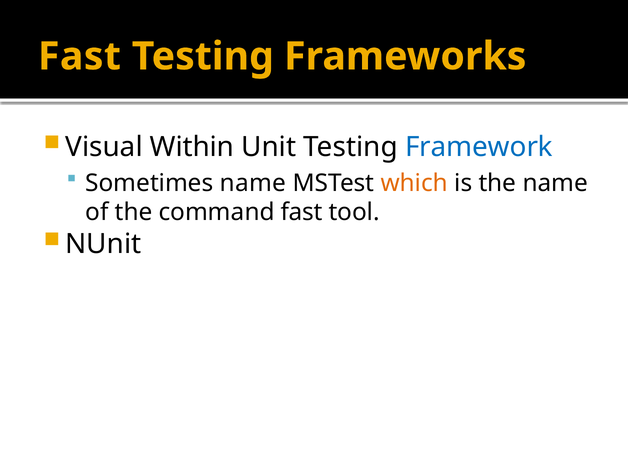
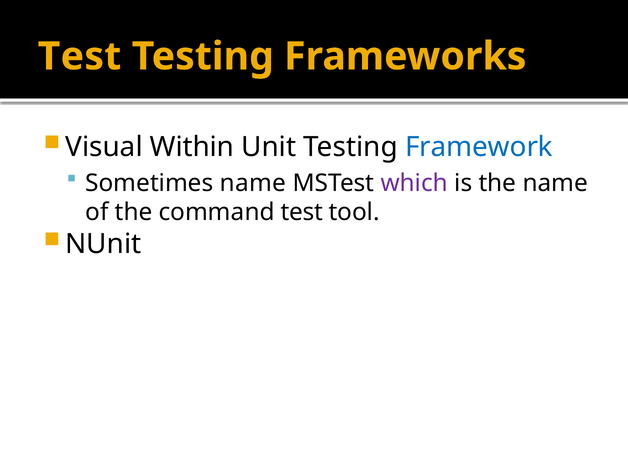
Fast: Fast -> Test (80, 56)
which colour: orange -> purple (414, 183)
command fast: fast -> test (302, 212)
